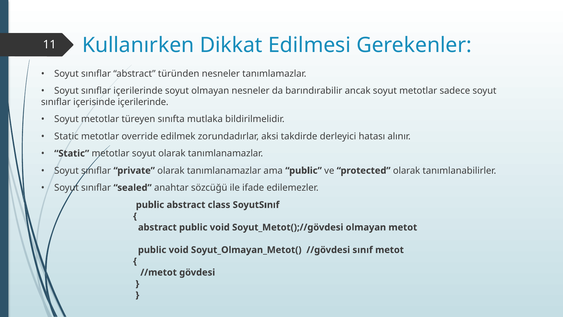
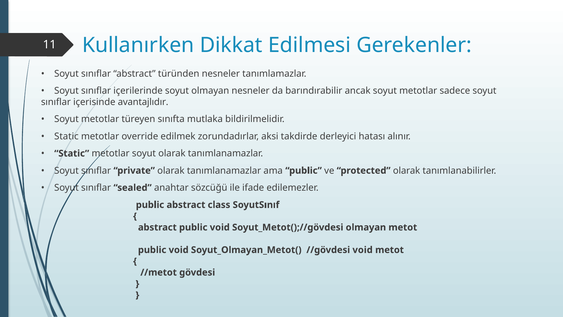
içerisinde içerilerinde: içerilerinde -> avantajlıdır (143, 102)
//gövdesi sınıf: sınıf -> void (363, 250)
